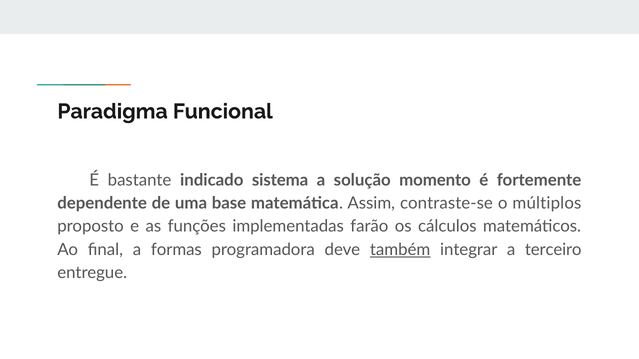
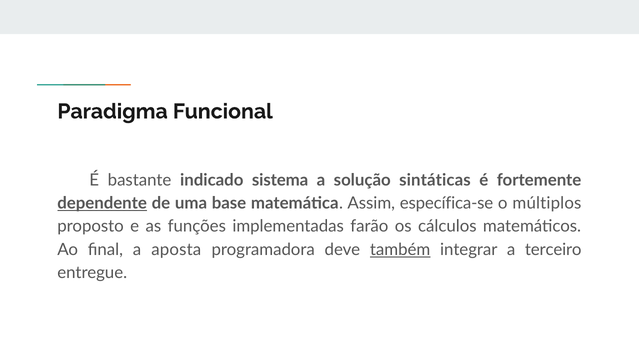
momento: momento -> sintáticas (435, 180)
dependente underline: none -> present (102, 203)
contraste-se: contraste-se -> específica-se (447, 203)
formas: formas -> aposta (176, 250)
